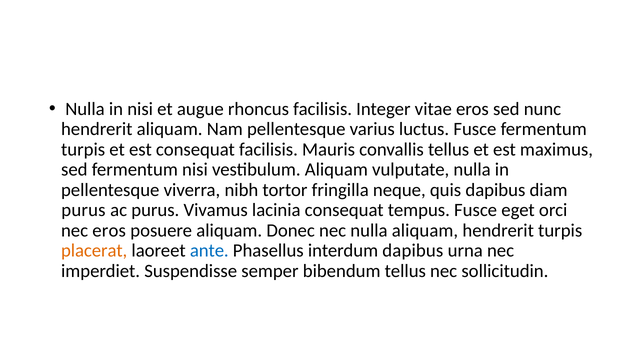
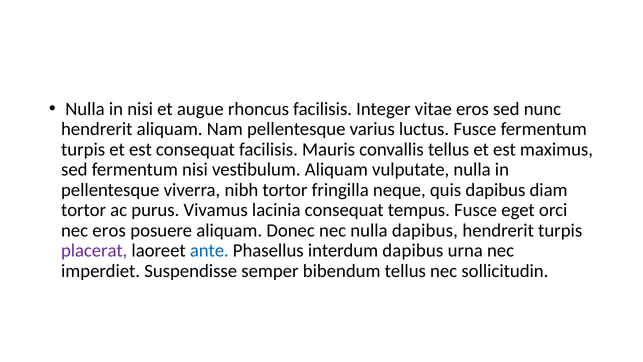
purus: purus -> tortor (84, 210)
nulla aliquam: aliquam -> dapibus (425, 230)
placerat colour: orange -> purple (94, 251)
